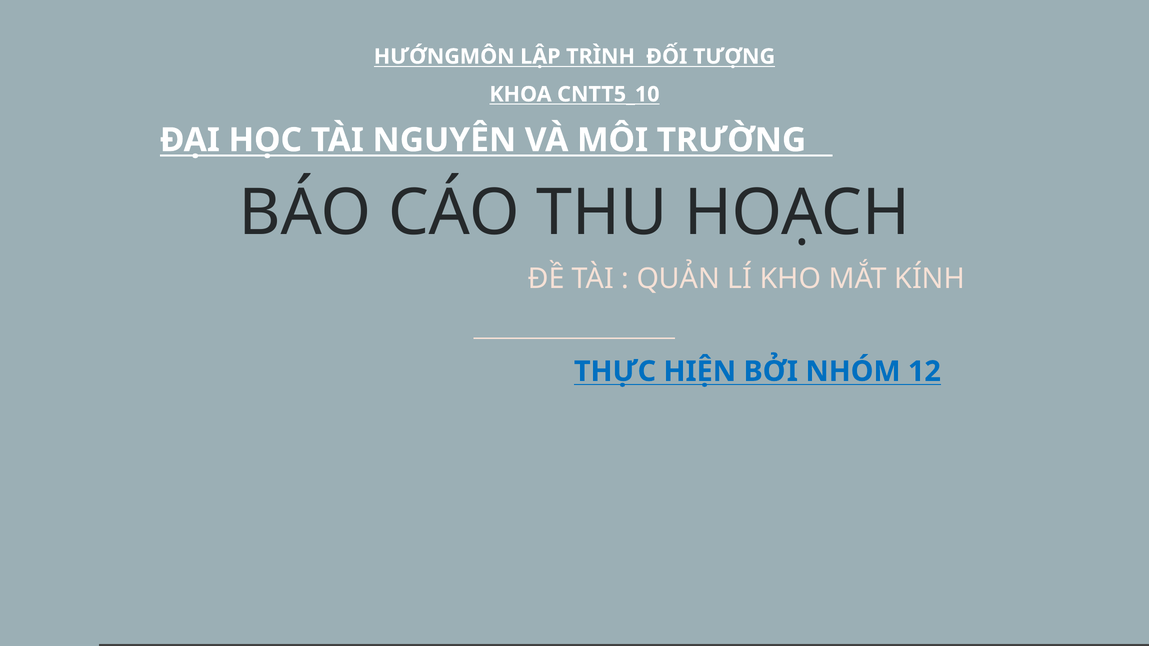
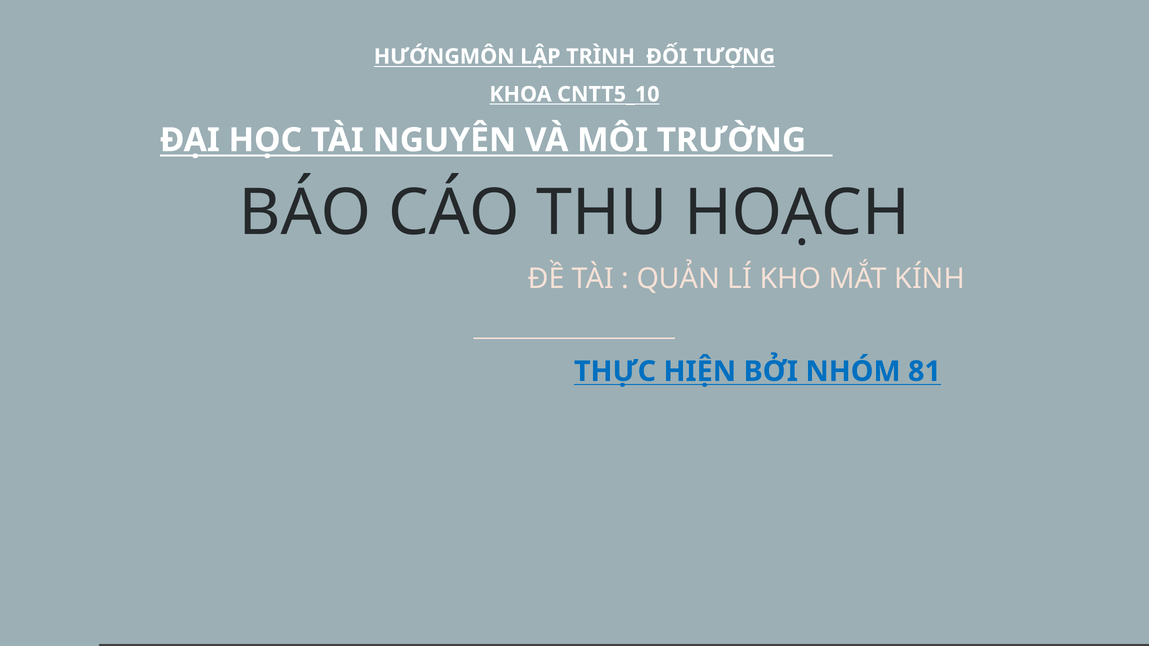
12: 12 -> 81 (924, 372)
